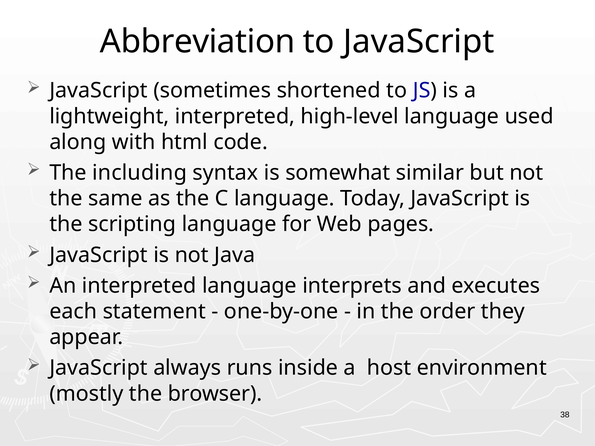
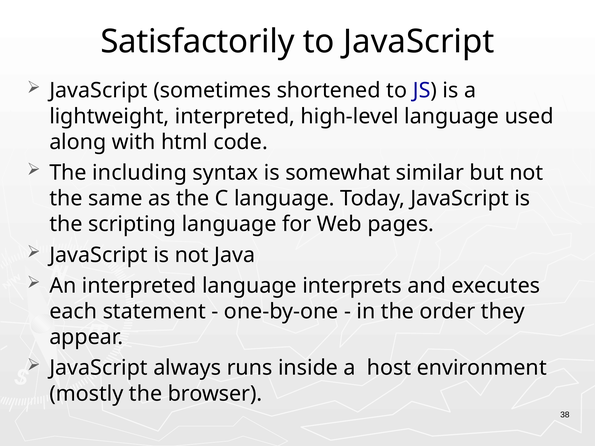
Abbreviation: Abbreviation -> Satisfactorily (198, 42)
